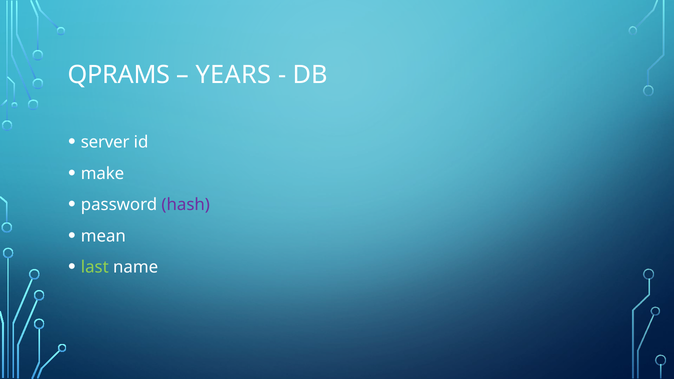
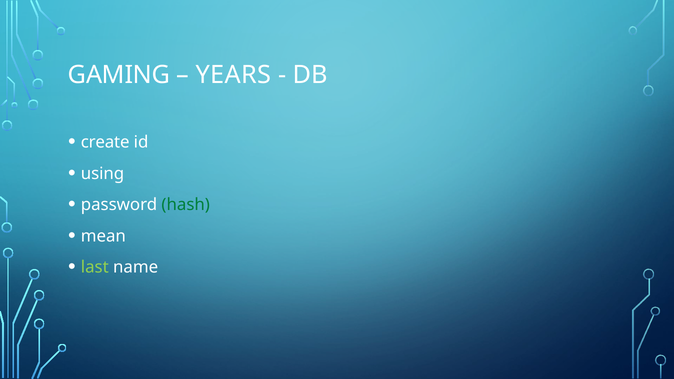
QPRAMS: QPRAMS -> GAMING (119, 75)
server: server -> create (105, 142)
make: make -> using (103, 174)
hash colour: purple -> green (186, 205)
